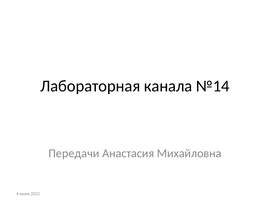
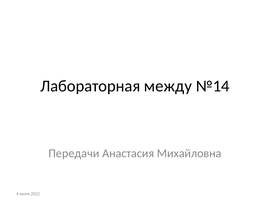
канала: канала -> между (168, 86)
